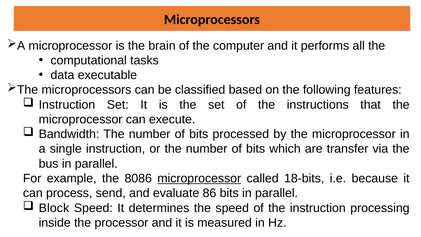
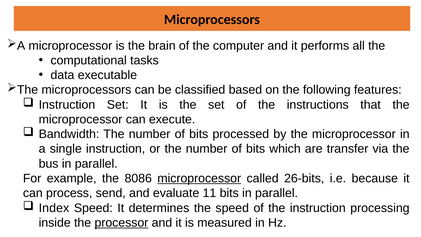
18-bits: 18-bits -> 26-bits (304, 178)
86: 86 -> 11 (209, 193)
Block: Block -> Index (54, 208)
processor underline: none -> present (121, 223)
